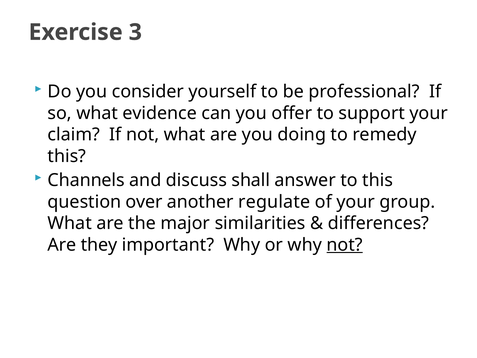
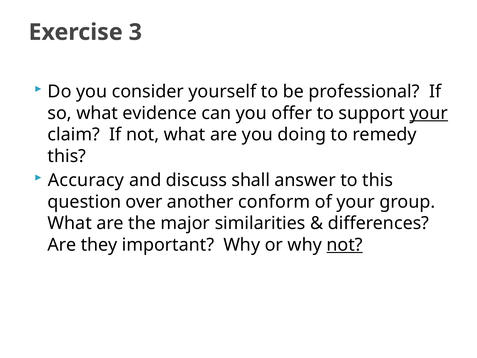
your underline: none -> present (429, 113)
Channels: Channels -> Accuracy (86, 180)
regulate: regulate -> conform (274, 202)
